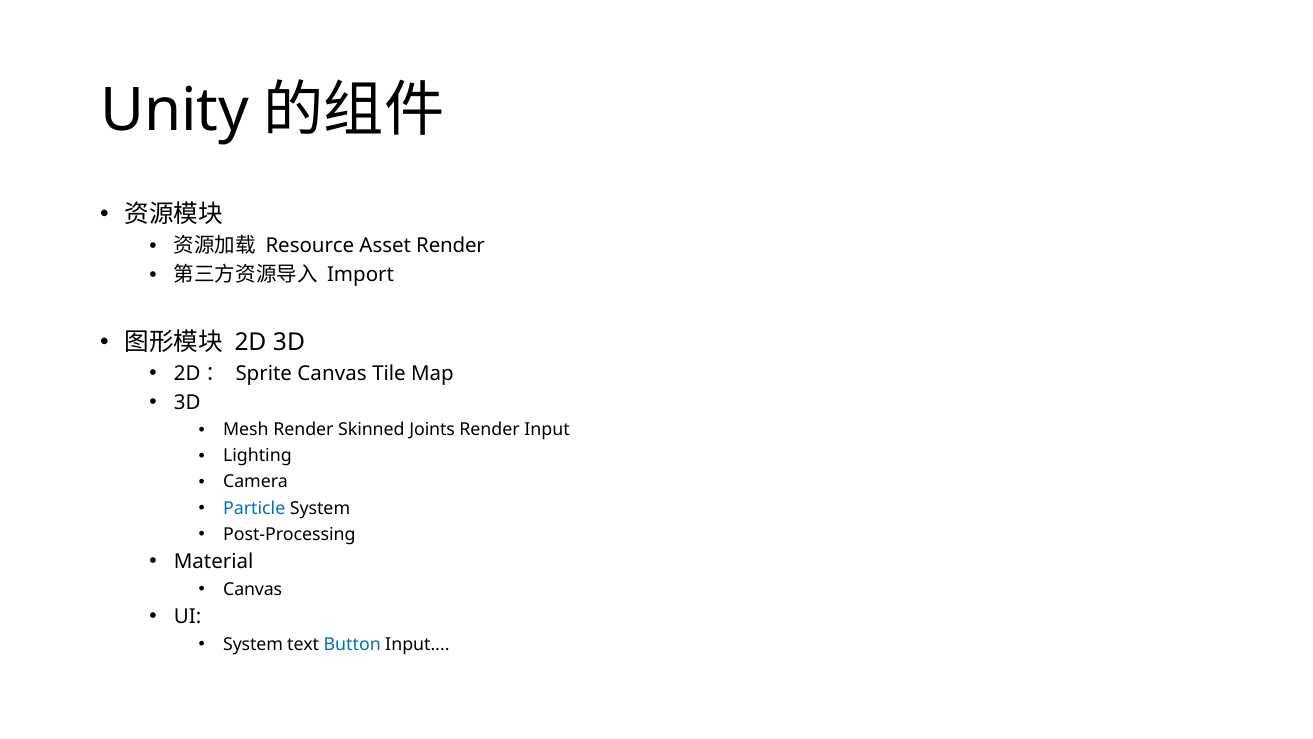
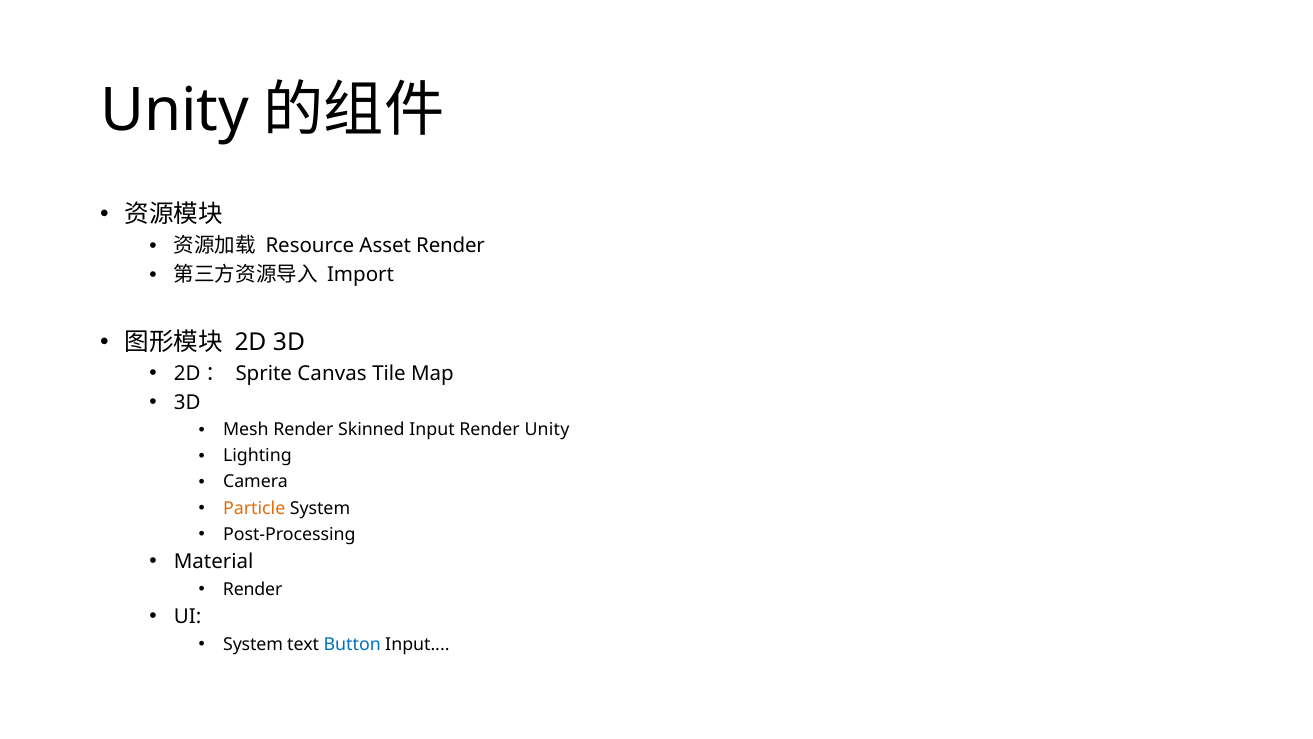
Skinned Joints: Joints -> Input (432, 430)
Render Input: Input -> Unity (547, 430)
Particle colour: blue -> orange (254, 508)
Canvas: Canvas -> Render (253, 589)
